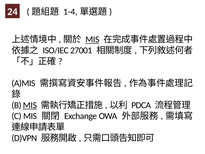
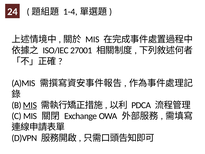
MIS underline: present -> none (92, 39)
